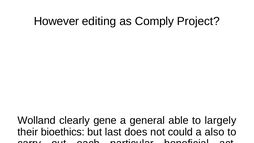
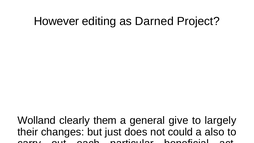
Comply: Comply -> Darned (154, 21)
gene: gene -> them (105, 120)
able: able -> give (178, 120)
bioethics: bioethics -> changes (63, 132)
last: last -> just (113, 132)
